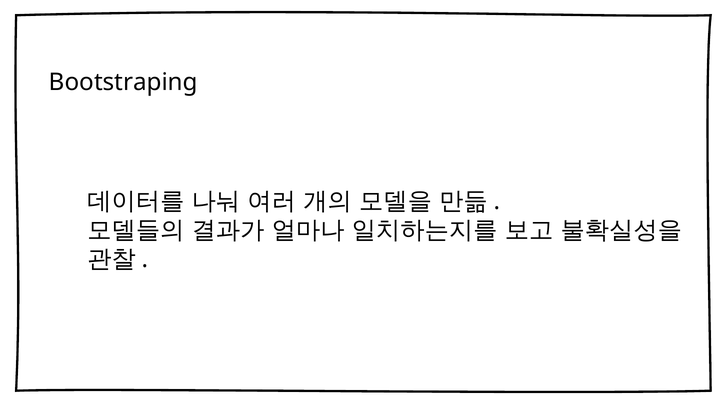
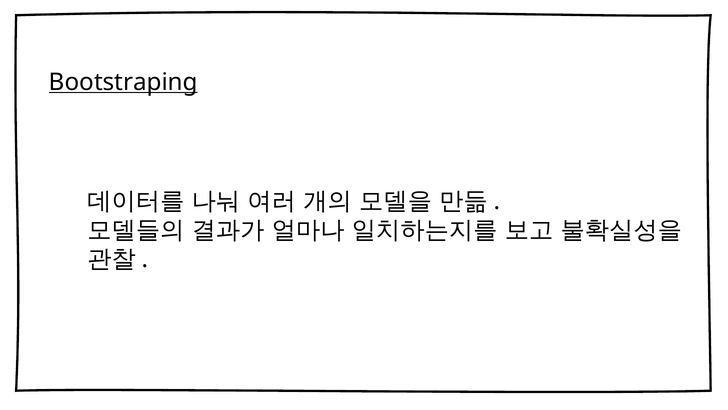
Bootstraping underline: none -> present (123, 82)
